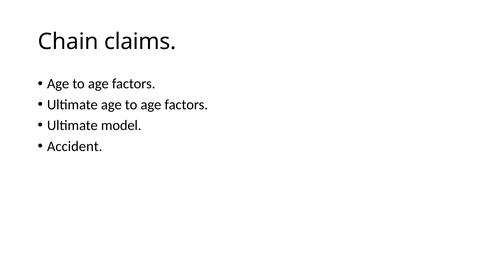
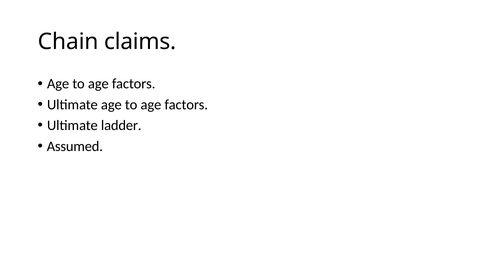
model: model -> ladder (121, 125)
Accident: Accident -> Assumed (75, 146)
